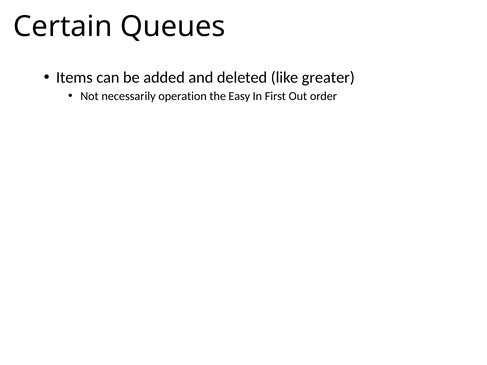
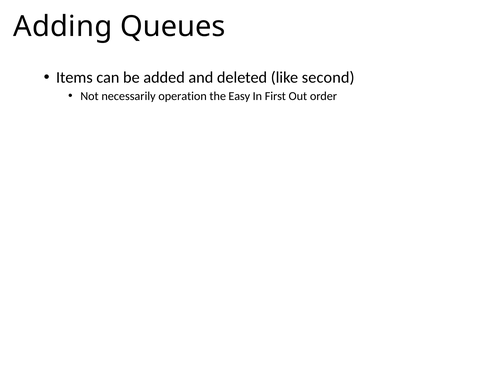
Certain: Certain -> Adding (63, 27)
greater: greater -> second (328, 77)
